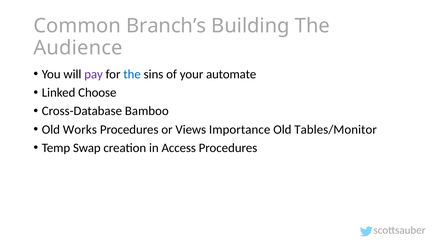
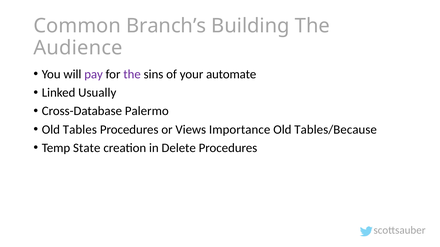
the colour: blue -> purple (132, 74)
Choose: Choose -> Usually (97, 93)
Bamboo: Bamboo -> Palermo (147, 111)
Works: Works -> Tables (80, 130)
Tables/Monitor: Tables/Monitor -> Tables/Because (336, 130)
Swap: Swap -> State (87, 148)
Access: Access -> Delete (179, 148)
